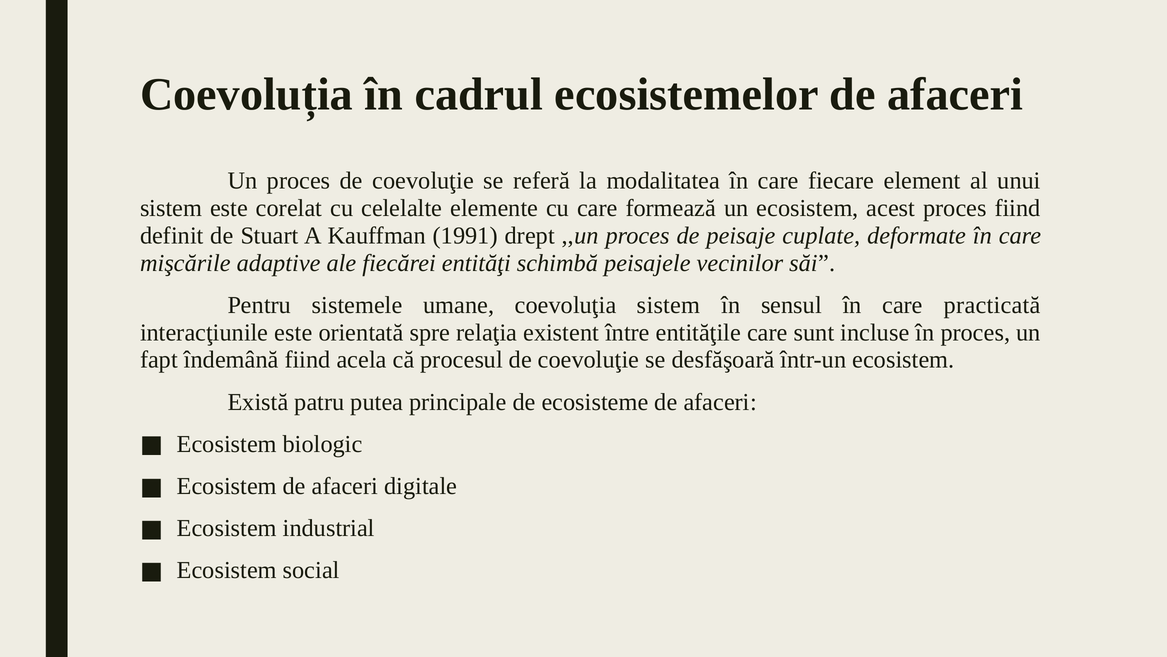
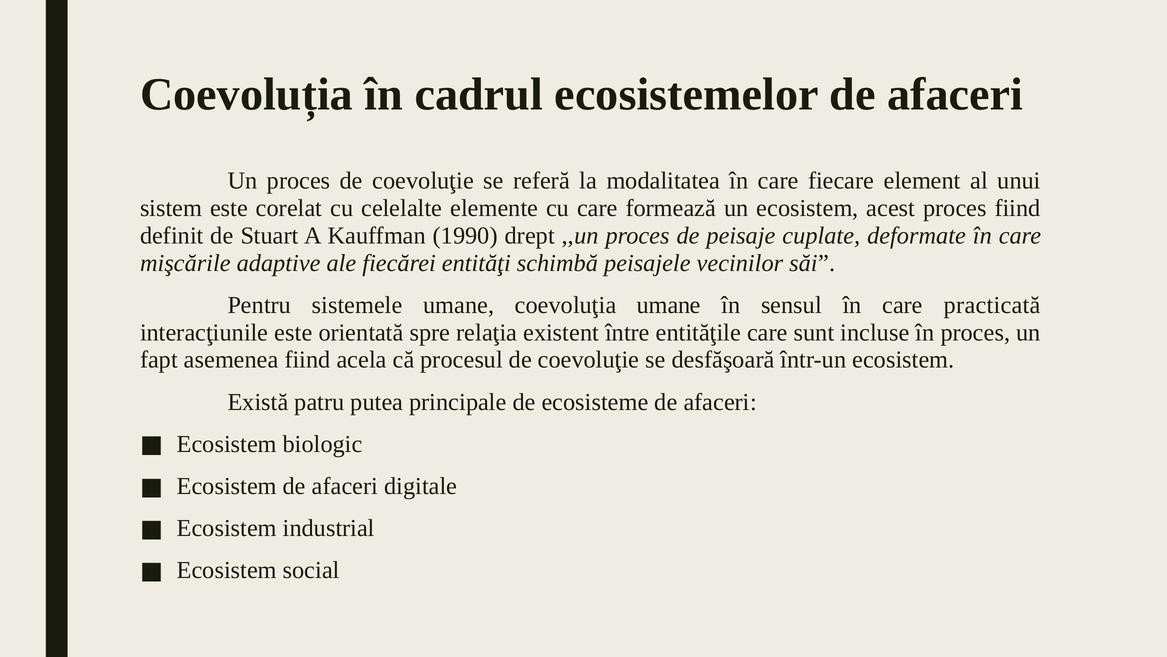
1991: 1991 -> 1990 (465, 235)
coevoluţia sistem: sistem -> umane (669, 305)
îndemână: îndemână -> asemenea (231, 360)
